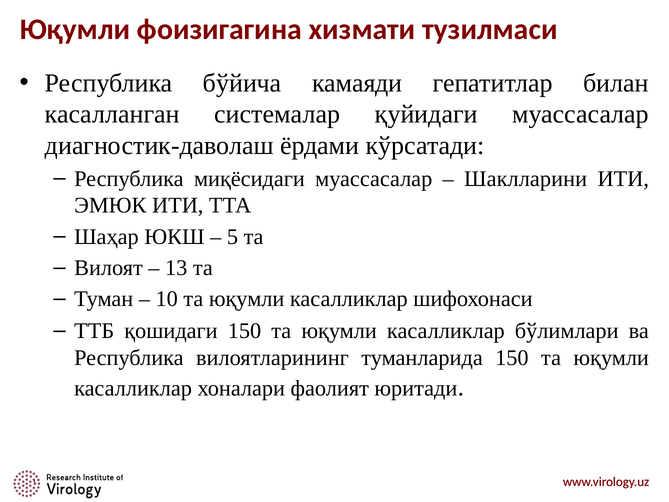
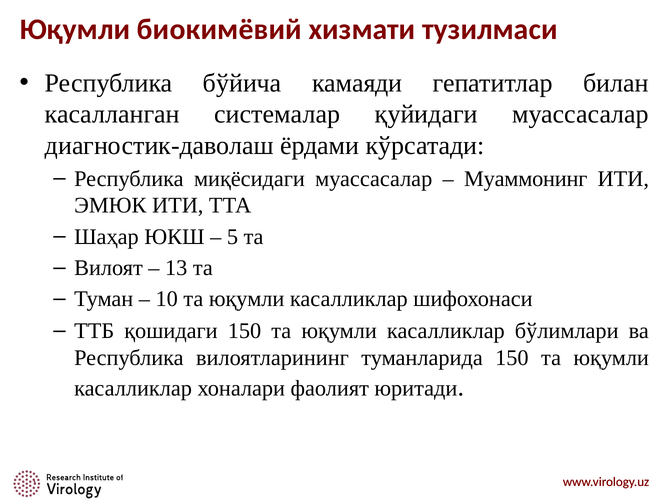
фоизигагина: фоизигагина -> биокимёвий (219, 30)
Шаклларини: Шаклларини -> Муаммонинг (526, 179)
